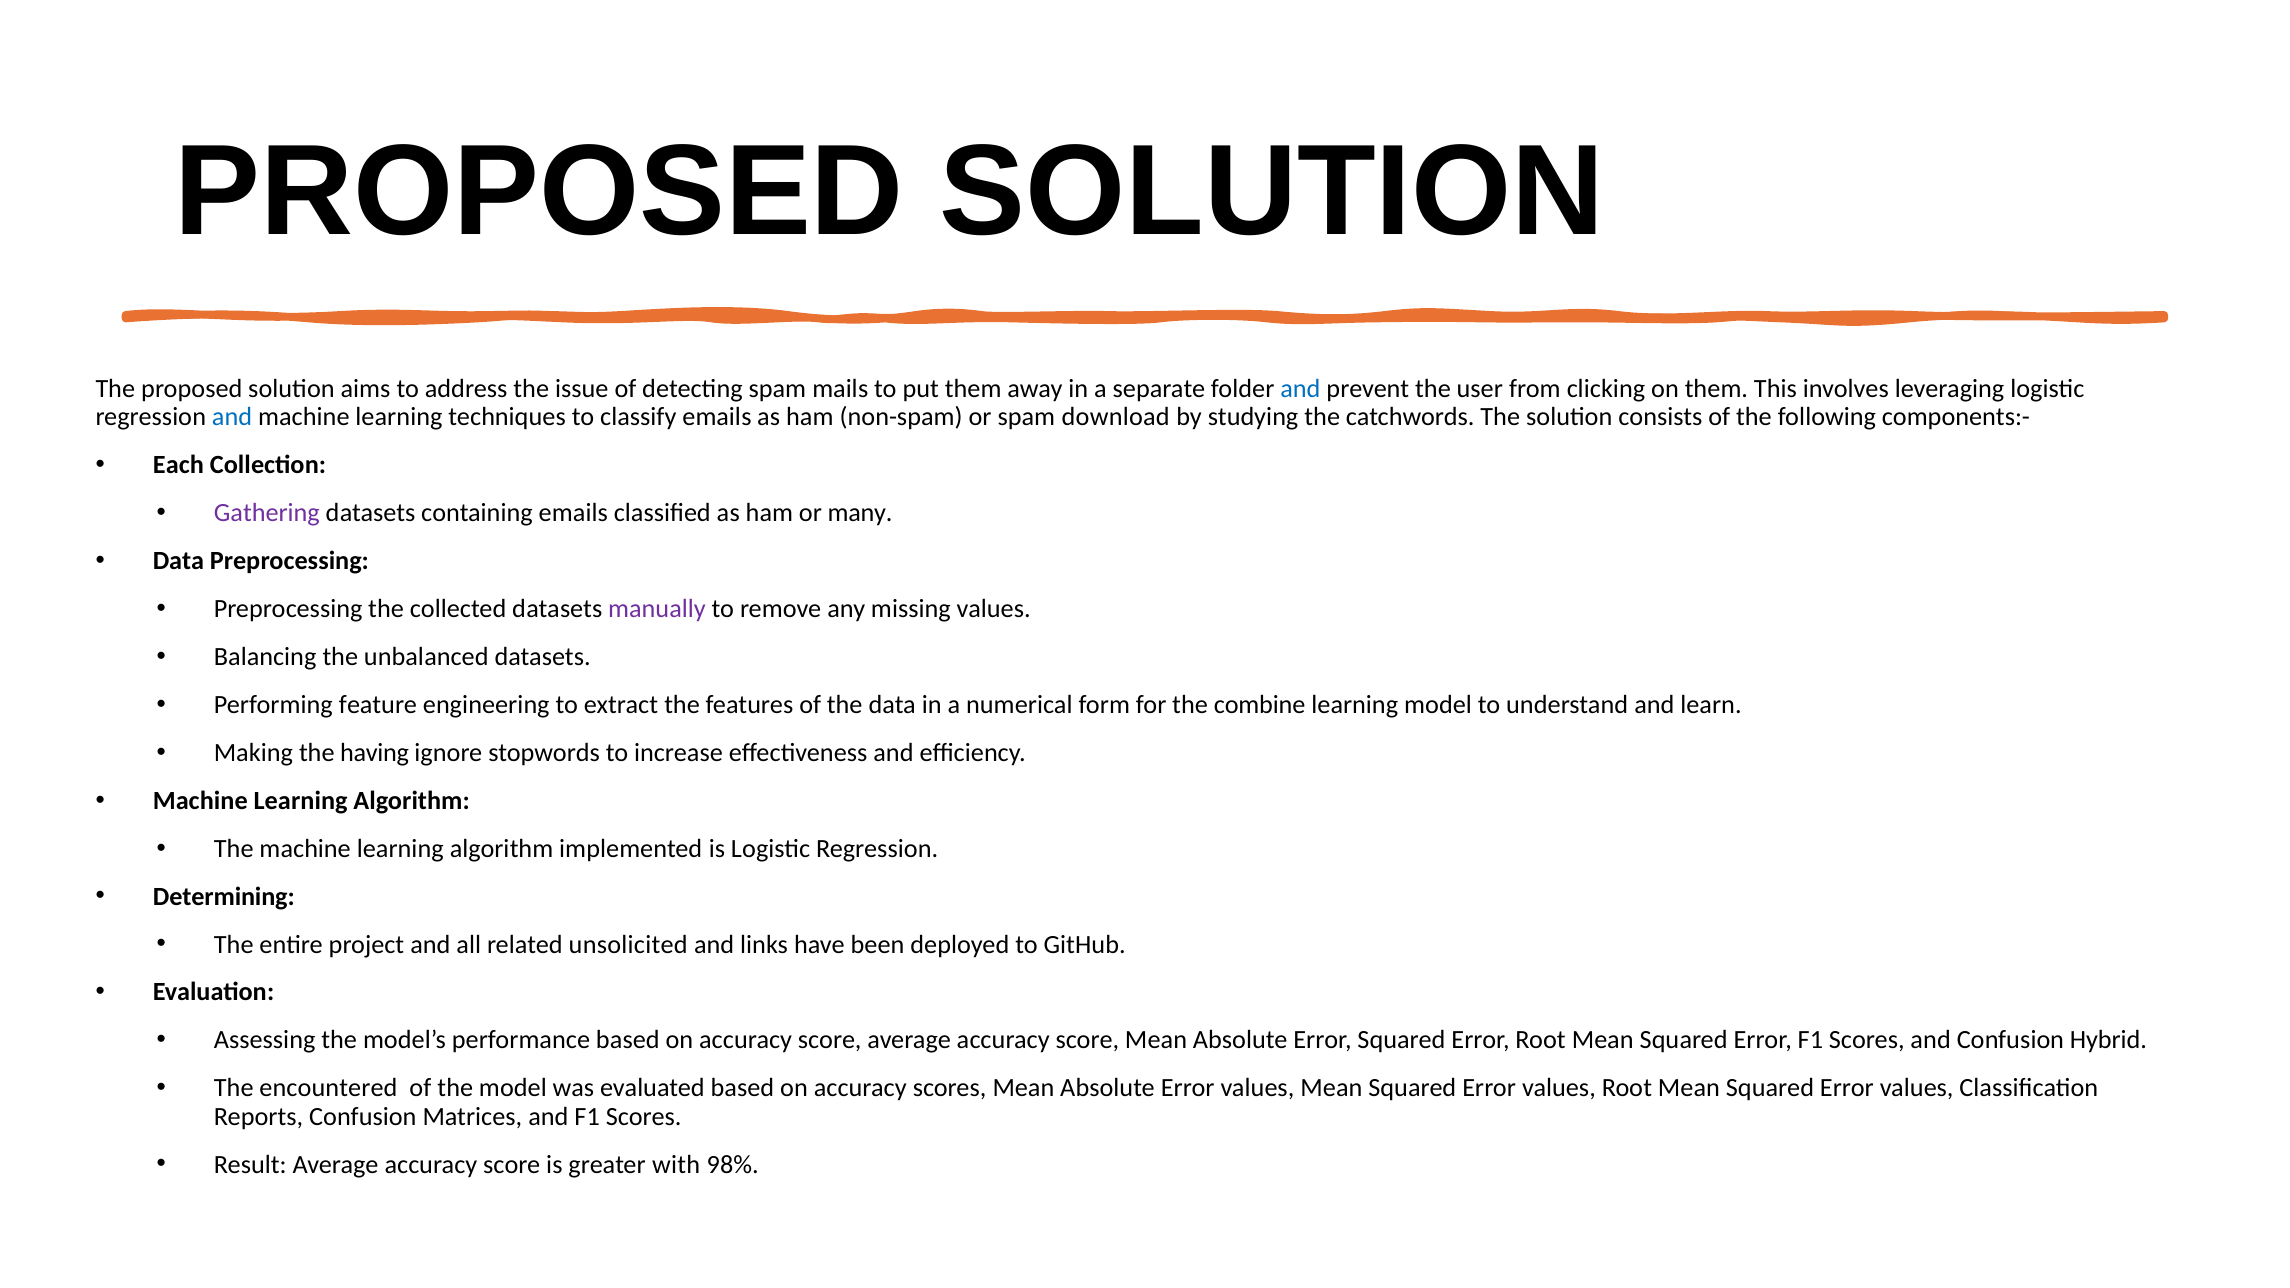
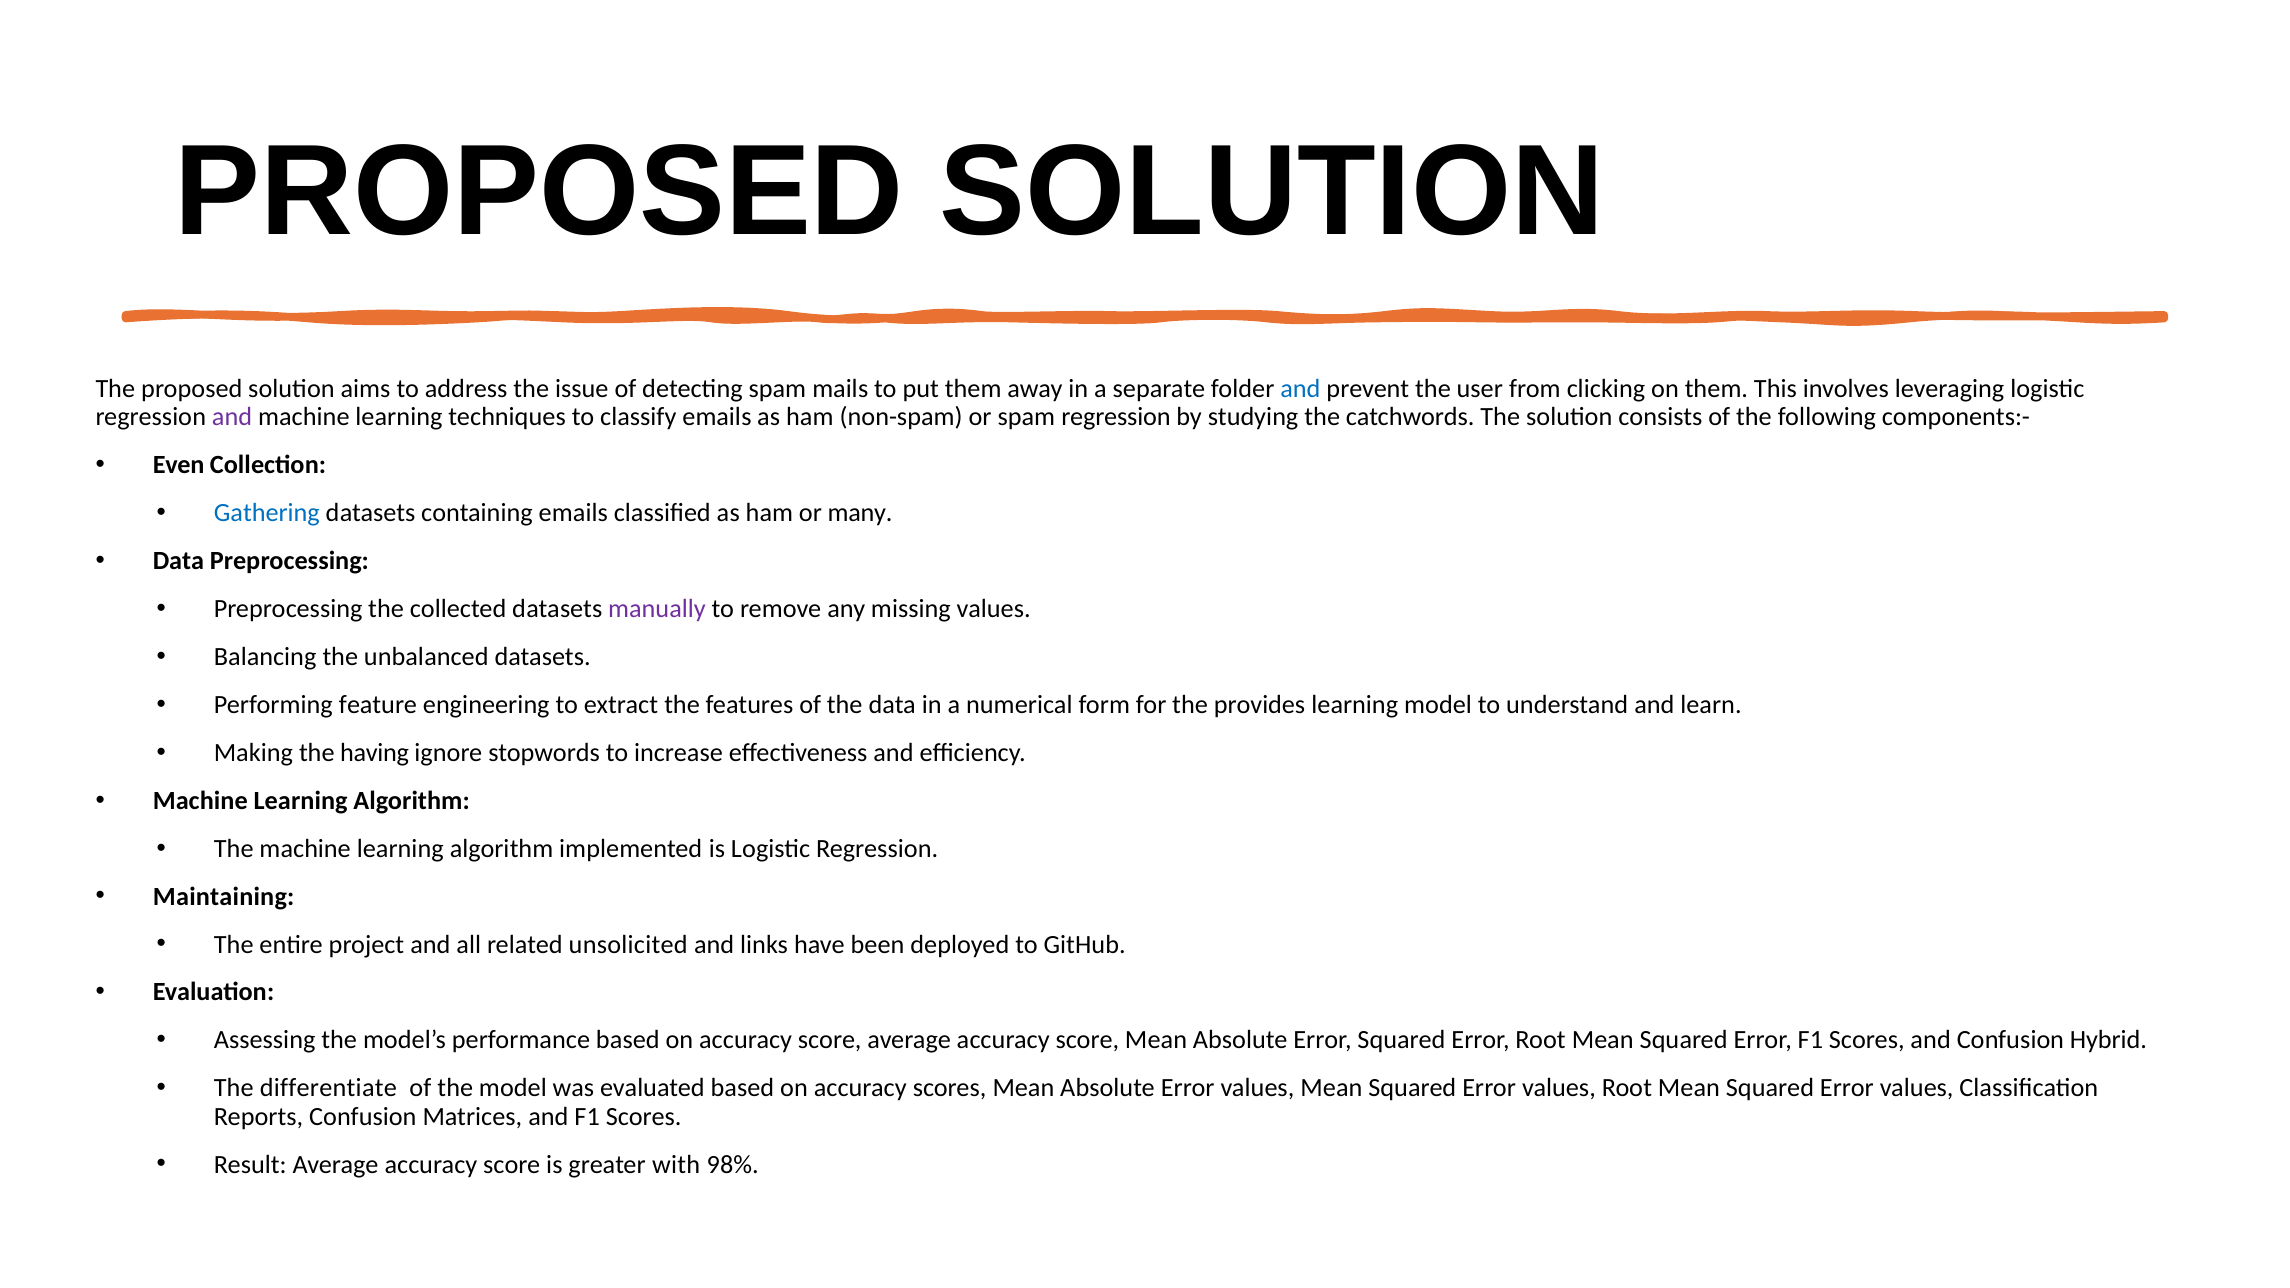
and colour: blue -> purple (232, 417)
spam download: download -> regression (1116, 417)
Each: Each -> Even (179, 465)
Gathering colour: purple -> blue (267, 513)
combine: combine -> provides (1260, 705)
Determining: Determining -> Maintaining (224, 897)
encountered: encountered -> differentiate (328, 1088)
